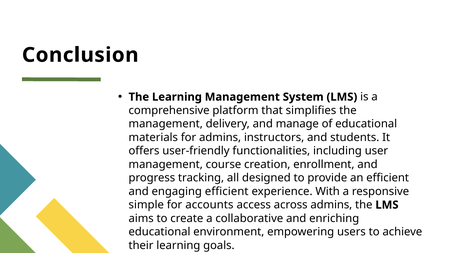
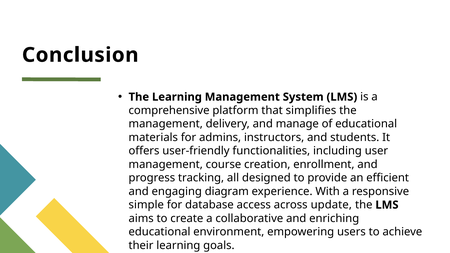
engaging efficient: efficient -> diagram (227, 191)
accounts: accounts -> database (209, 205)
across admins: admins -> update (331, 205)
